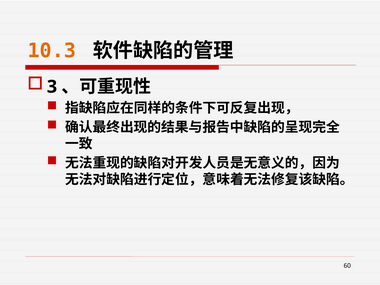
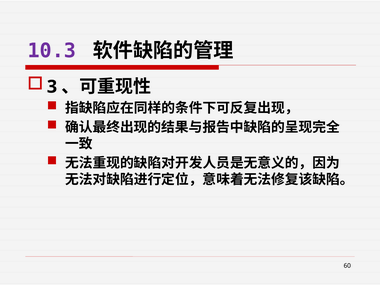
10.3 colour: orange -> purple (52, 51)
